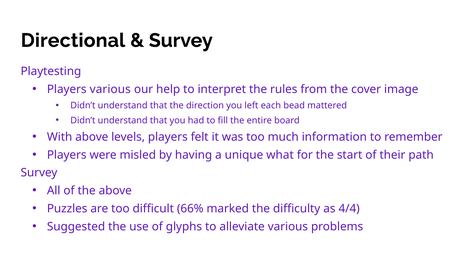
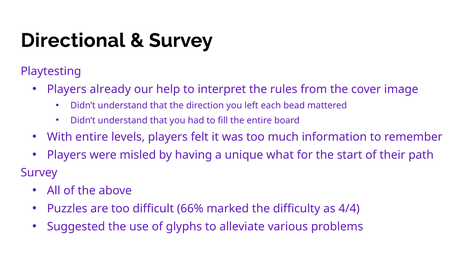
Players various: various -> already (110, 89)
With above: above -> entire (92, 137)
